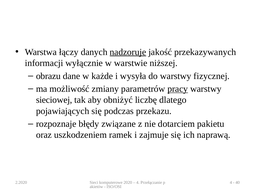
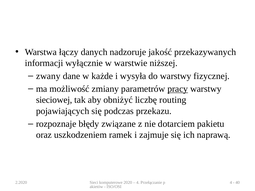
nadzoruje underline: present -> none (128, 52)
obrazu: obrazu -> zwany (48, 76)
dlatego: dlatego -> routing (173, 100)
